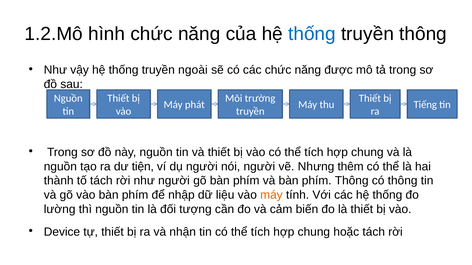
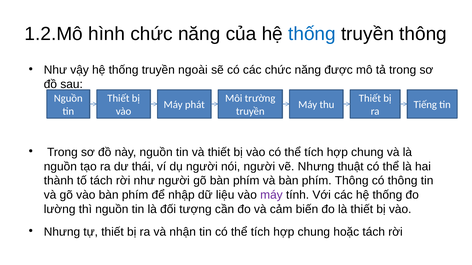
tiện: tiện -> thái (143, 167)
thêm: thêm -> thuật (351, 167)
máy colour: orange -> purple (271, 195)
Device: Device -> Nhưng (62, 232)
